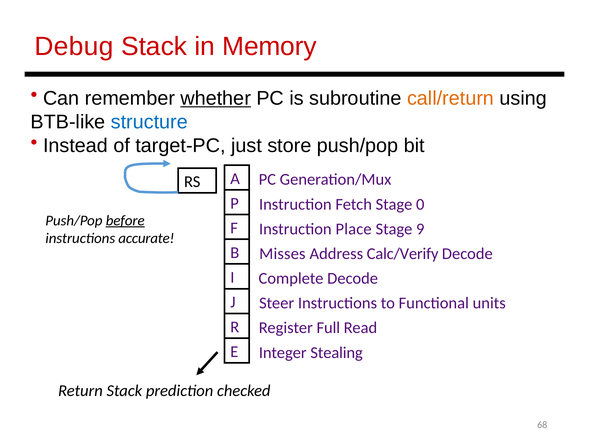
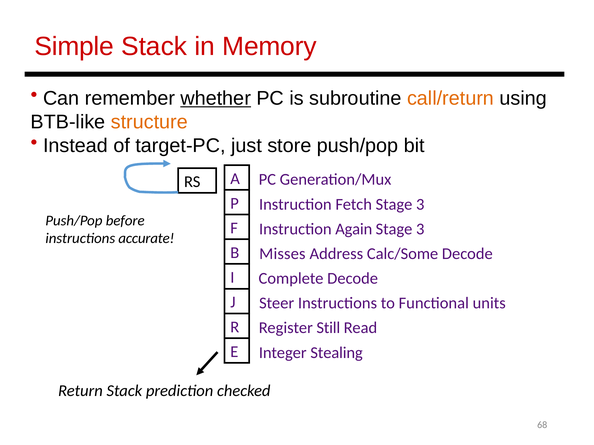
Debug: Debug -> Simple (74, 46)
structure colour: blue -> orange (149, 122)
Fetch Stage 0: 0 -> 3 (420, 204)
before underline: present -> none (125, 221)
Place: Place -> Again (354, 229)
9: 9 -> 3 (420, 229)
Calc/Verify: Calc/Verify -> Calc/Some (403, 254)
Full: Full -> Still (328, 328)
